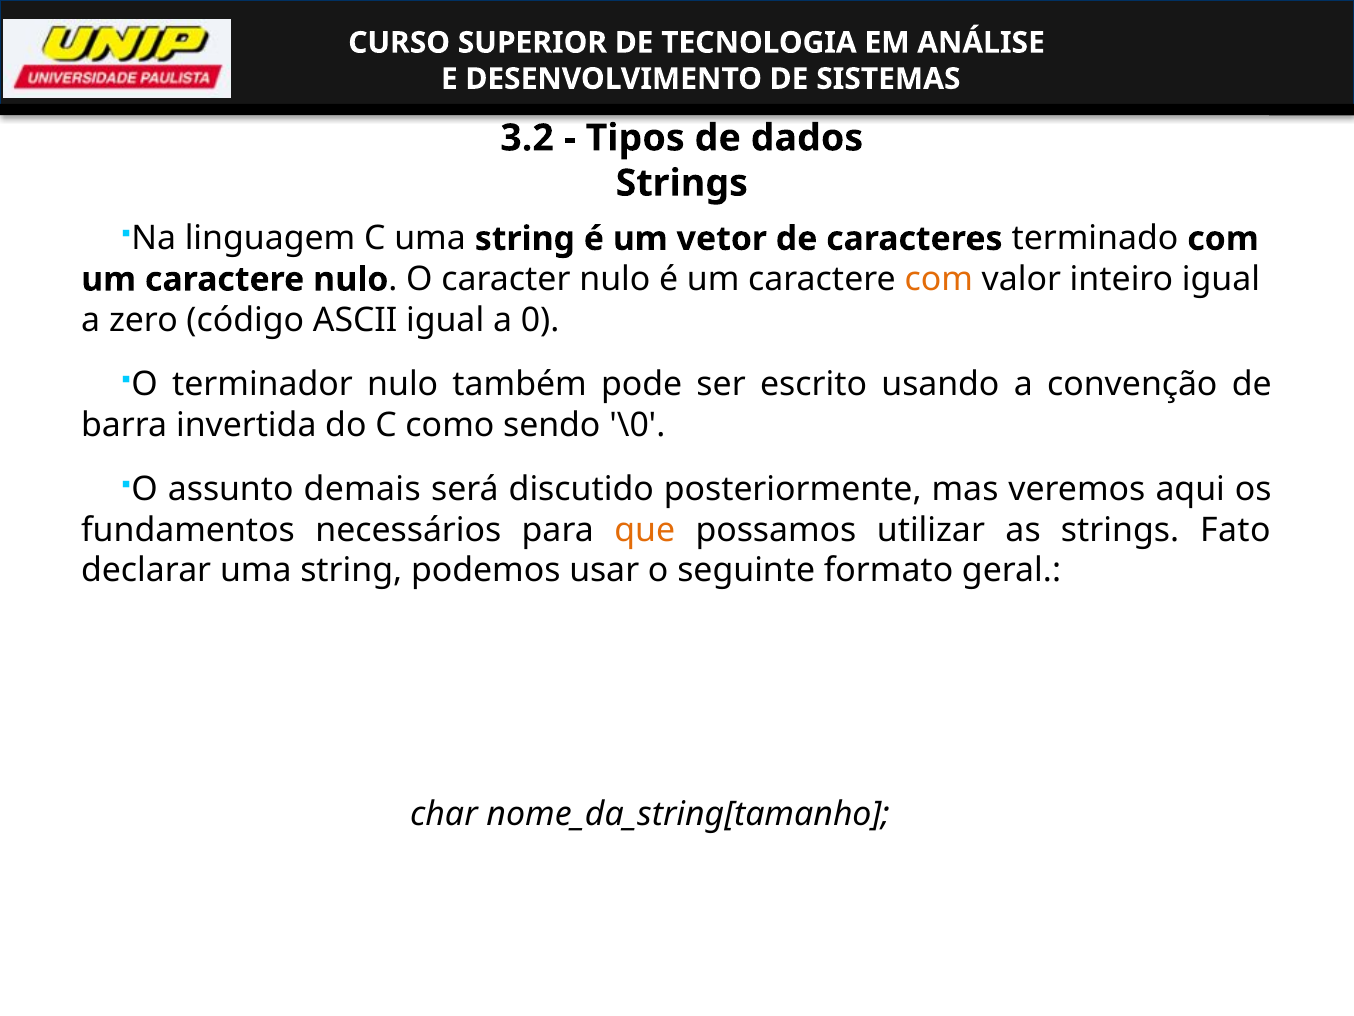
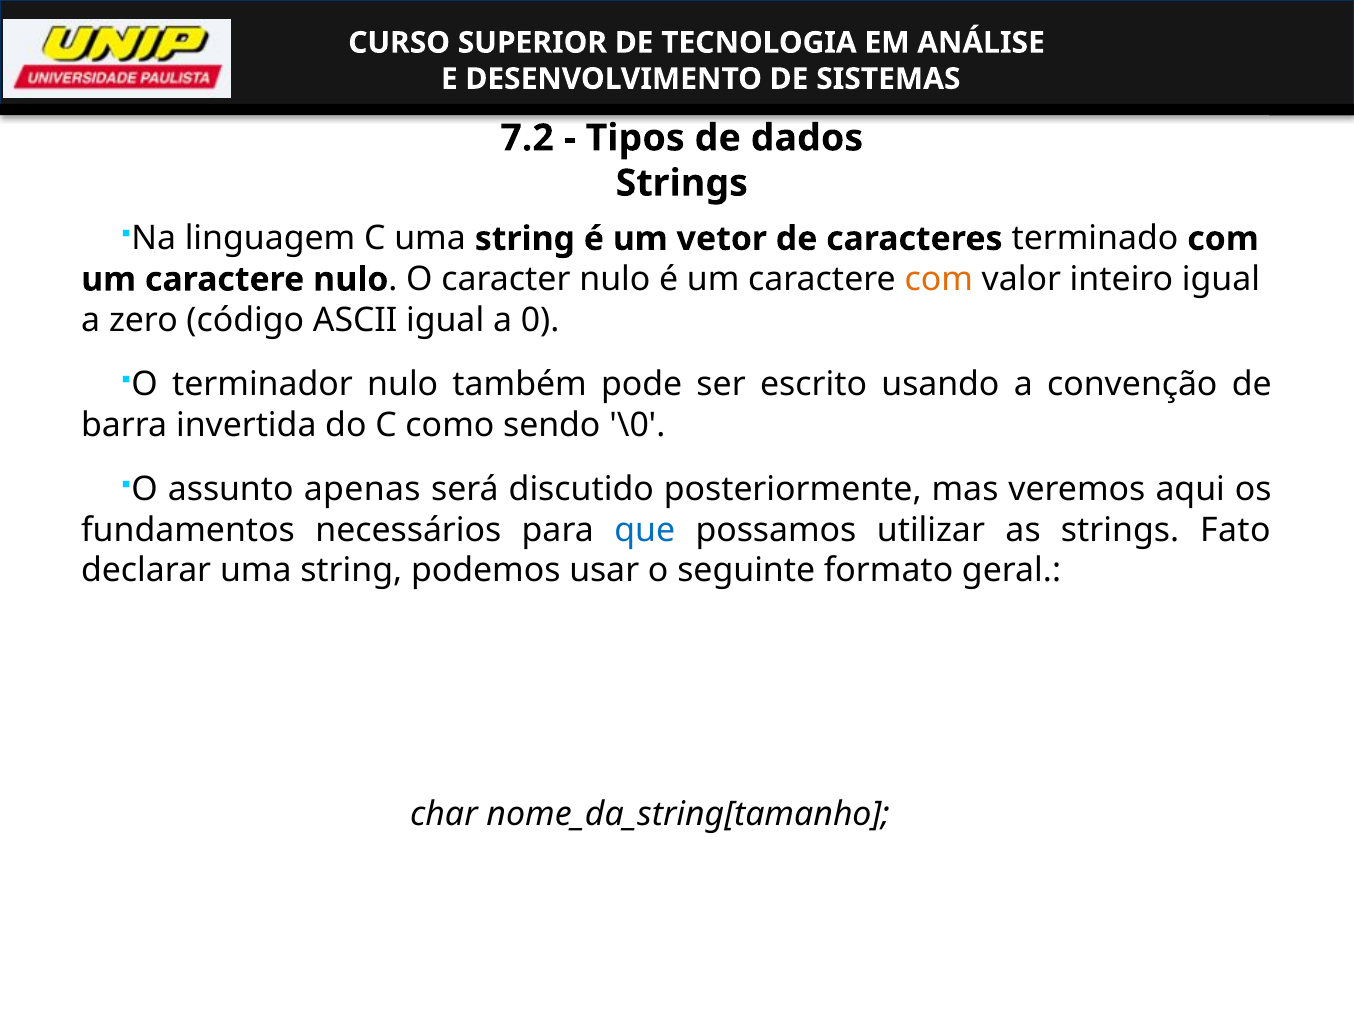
3.2: 3.2 -> 7.2 (527, 138)
demais: demais -> apenas (362, 489)
que colour: orange -> blue (645, 530)
